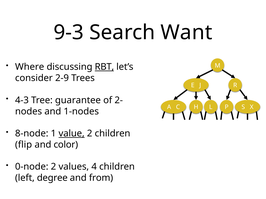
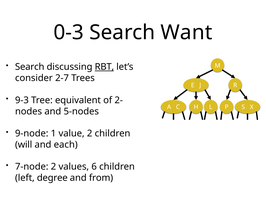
9-3: 9-3 -> 0-3 (69, 33)
Where: Where -> Search (30, 67)
2-9: 2-9 -> 2-7 (62, 78)
4-3: 4-3 -> 9-3 (22, 100)
guarantee: guarantee -> equivalent (78, 100)
1-nodes: 1-nodes -> 5-nodes (81, 112)
8-node: 8-node -> 9-node (32, 134)
value underline: present -> none (72, 134)
flip: flip -> will (24, 145)
color: color -> each (66, 145)
0-node: 0-node -> 7-node (32, 167)
4: 4 -> 6 (94, 167)
